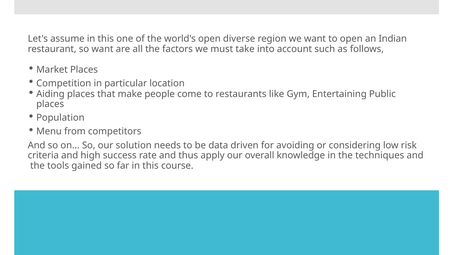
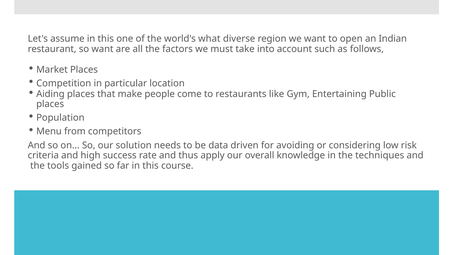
world's open: open -> what (209, 39)
